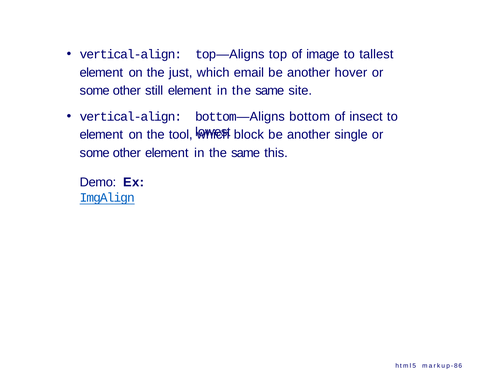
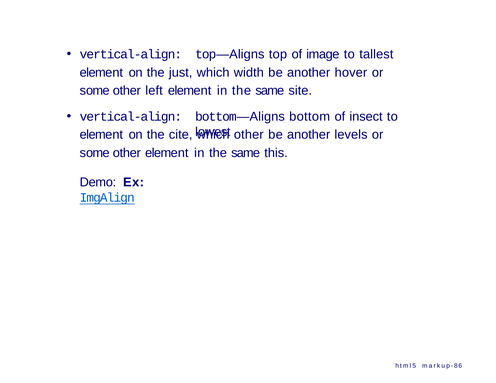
email: email -> width (249, 73)
still: still -> left (154, 91)
tool: tool -> cite (181, 135)
block: block -> other (249, 135)
single: single -> levels (351, 135)
